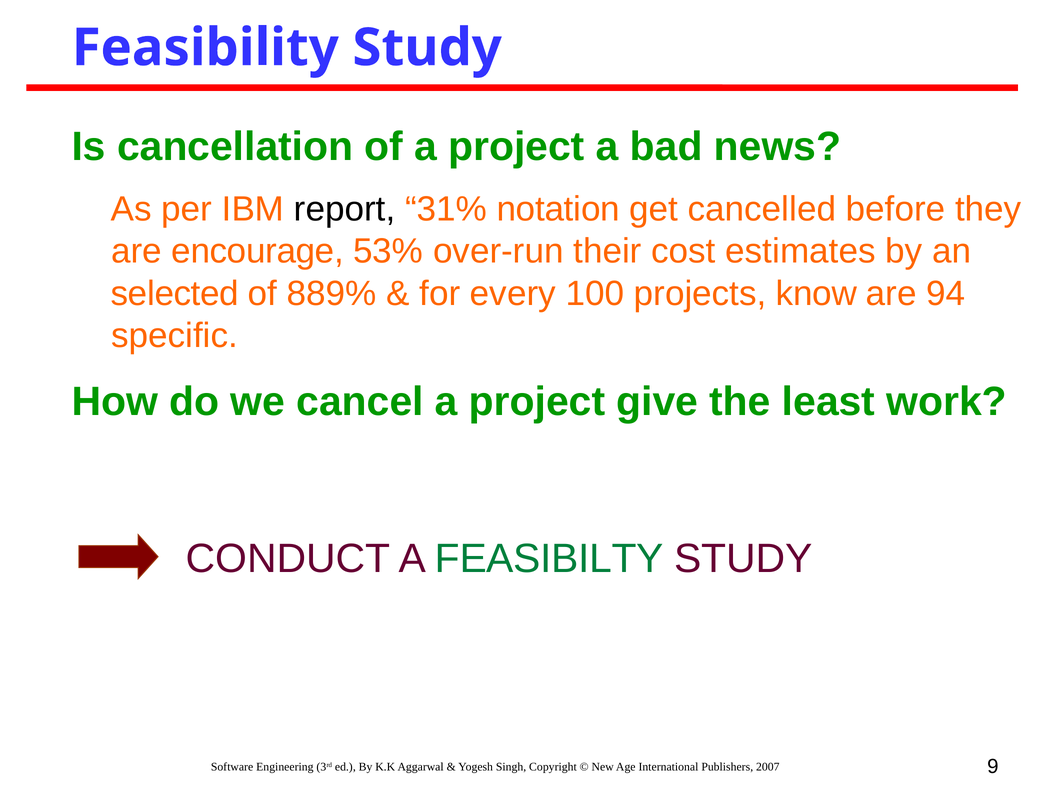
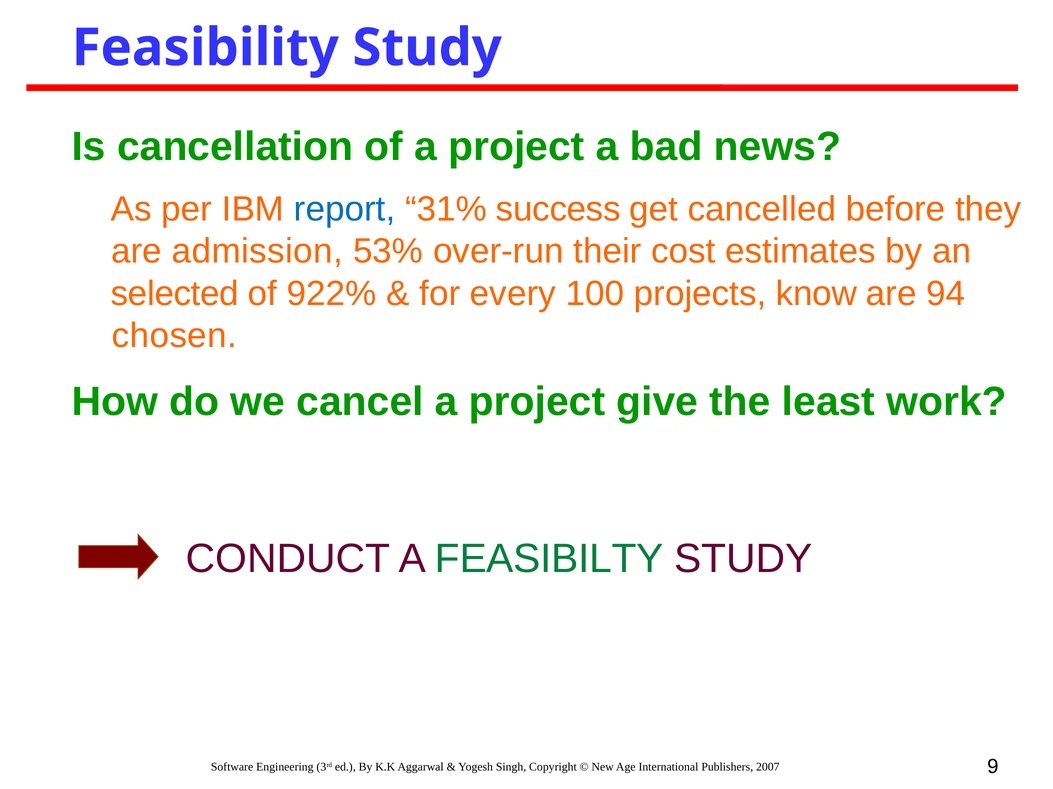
report colour: black -> blue (345, 210)
notation: notation -> success (558, 210)
encourage: encourage -> admission (257, 252)
889%: 889% -> 922% (332, 294)
specific: specific -> chosen (174, 336)
